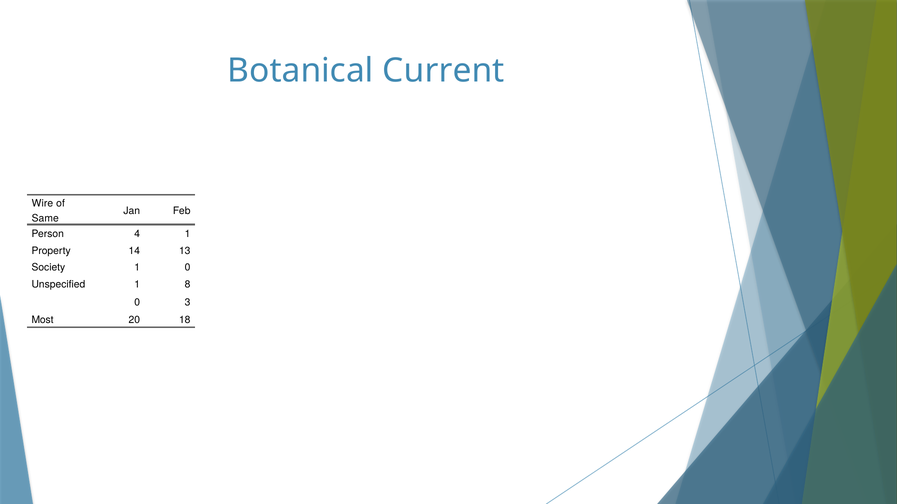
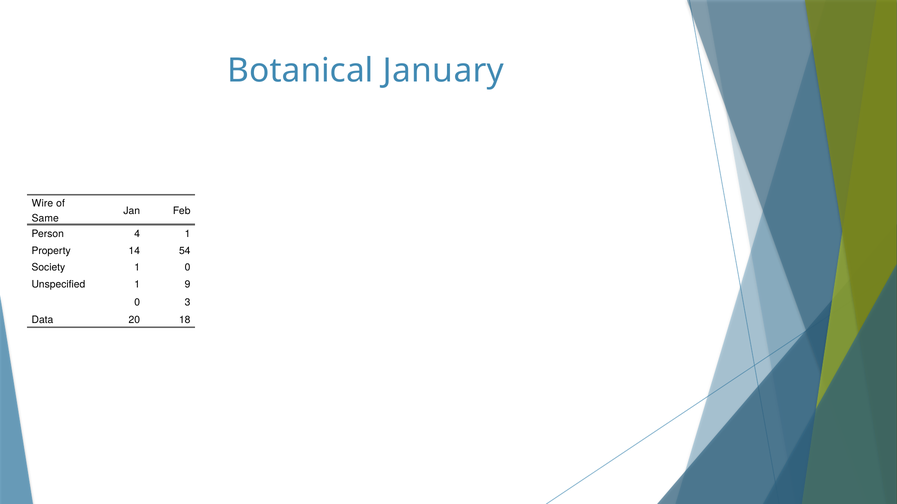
Current: Current -> January (443, 71)
13: 13 -> 54 (185, 251)
8: 8 -> 9 (188, 285)
Most: Most -> Data (42, 320)
